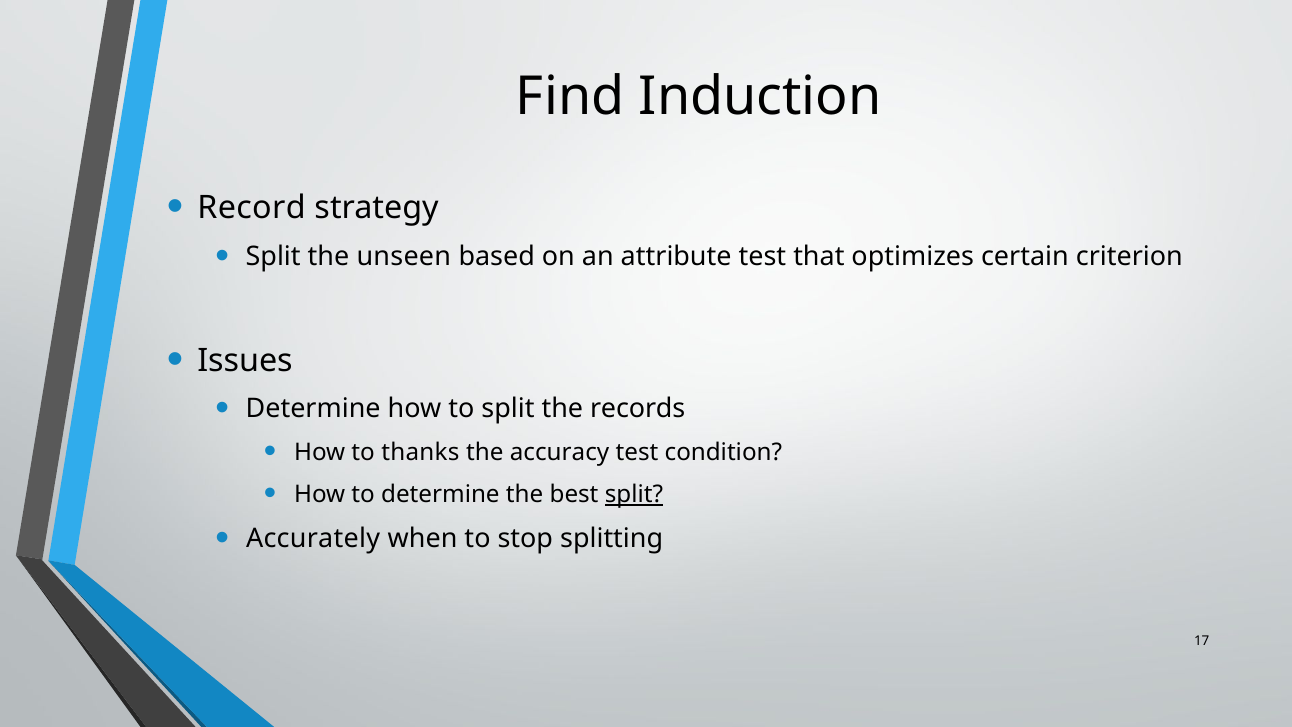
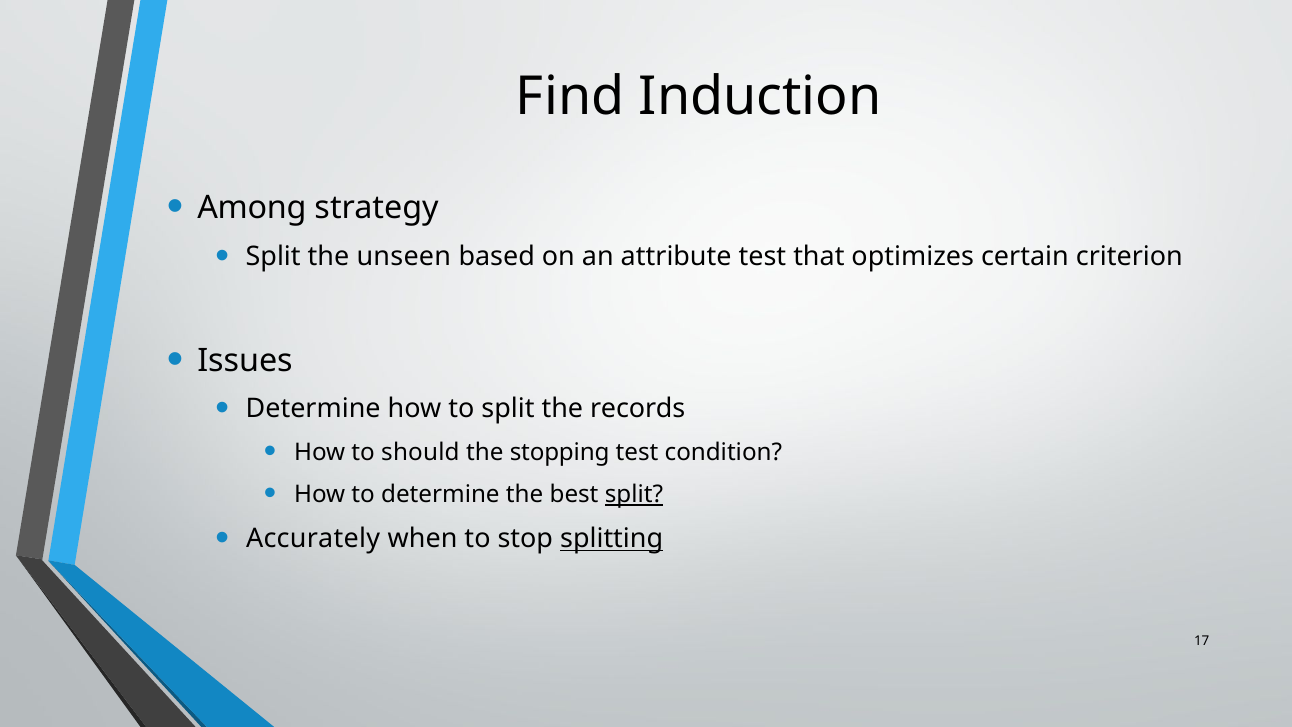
Record: Record -> Among (252, 208)
thanks: thanks -> should (420, 452)
accuracy: accuracy -> stopping (560, 452)
splitting underline: none -> present (612, 539)
